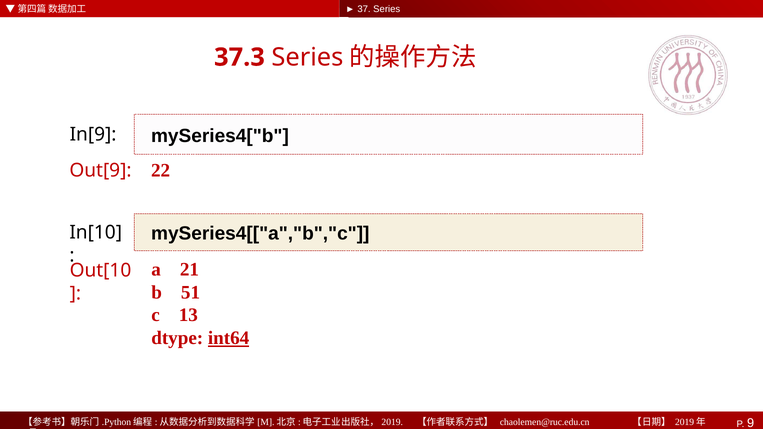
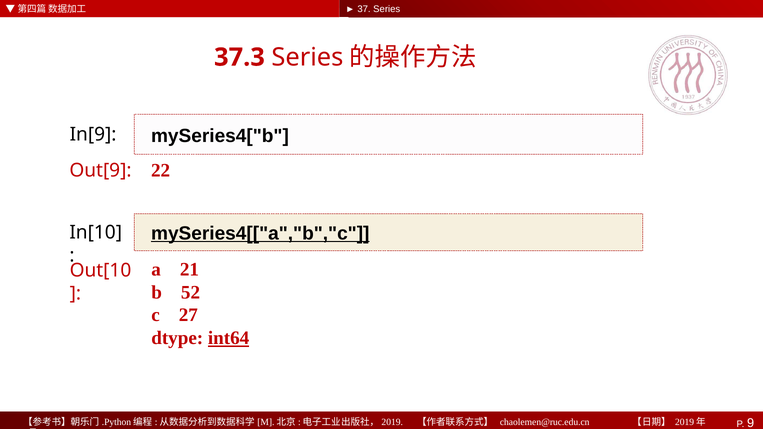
mySeries4[["a","b","c underline: none -> present (260, 234)
51: 51 -> 52 (191, 292)
13: 13 -> 27 (188, 315)
